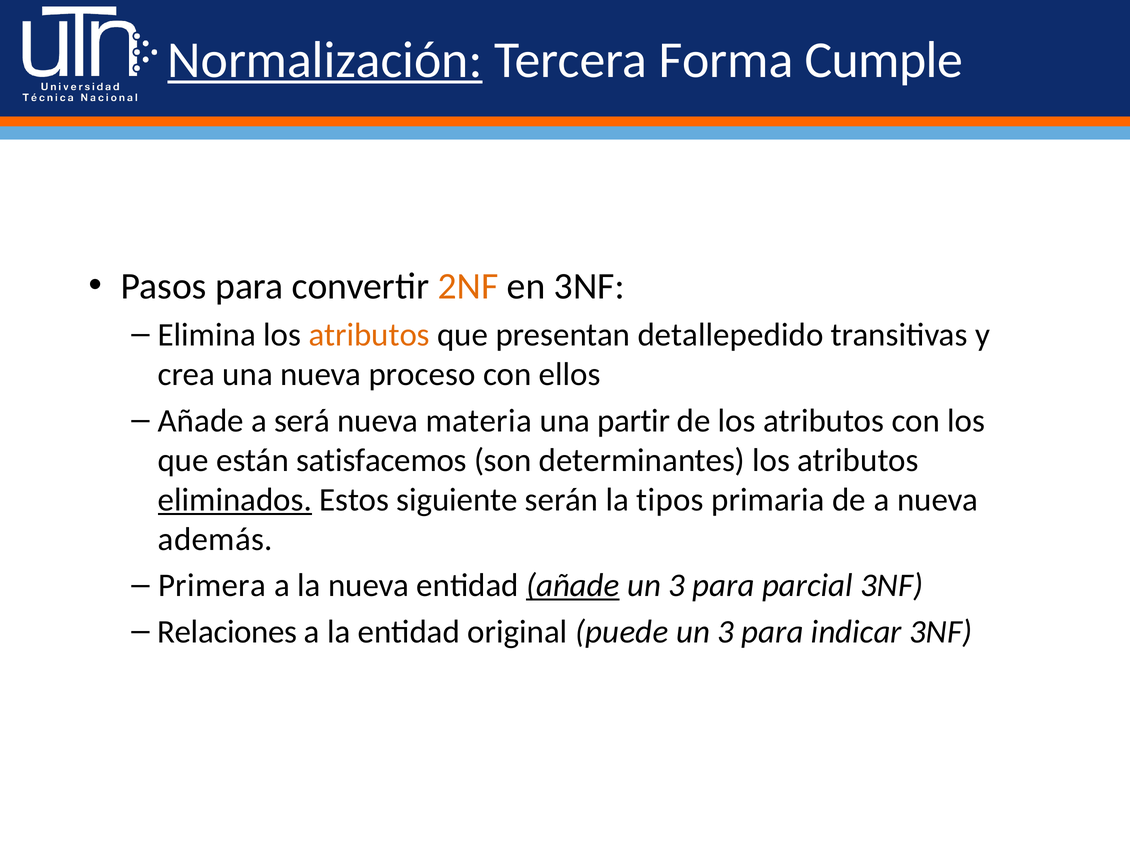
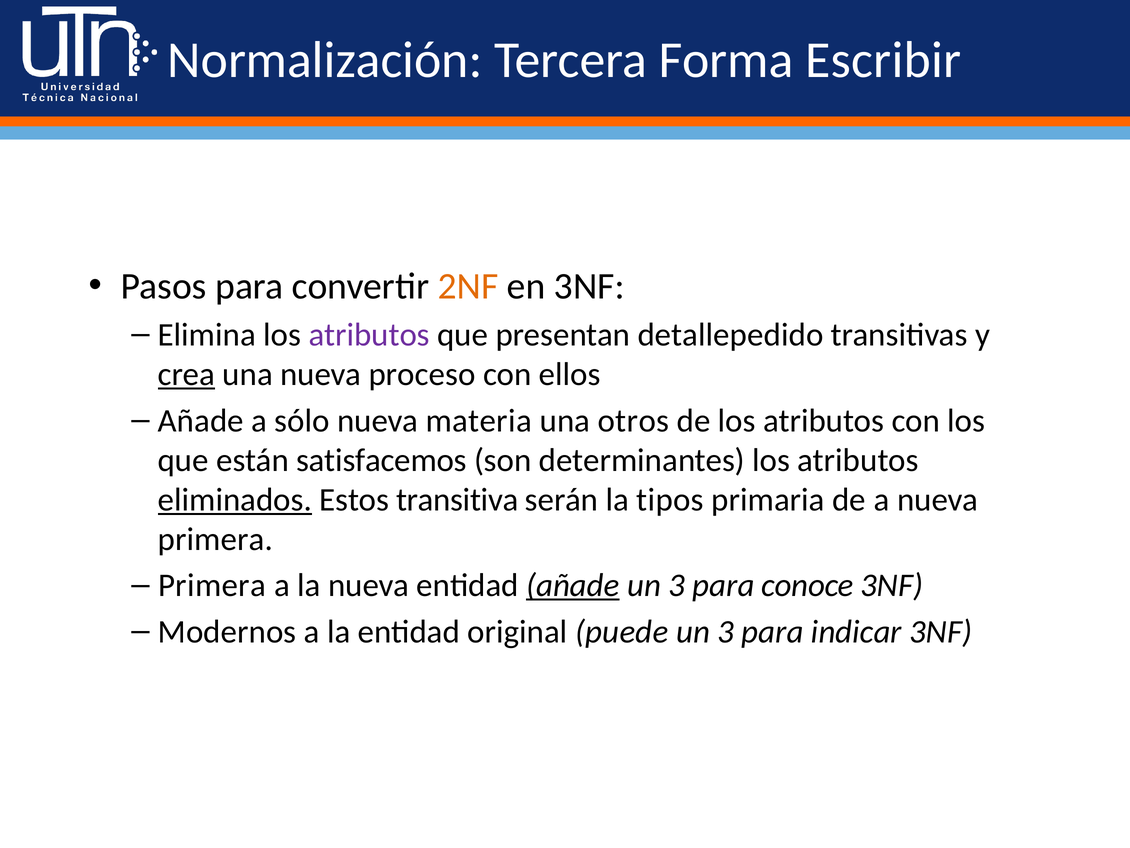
Normalización underline: present -> none (325, 60)
Cumple: Cumple -> Escribir (883, 60)
atributos colour: orange -> purple (369, 335)
crea underline: none -> present (186, 374)
será: será -> sólo (302, 420)
partir: partir -> otros (633, 420)
siguiente: siguiente -> transitiva (457, 499)
además: además -> primera (215, 539)
parcial: parcial -> conoce (808, 585)
Relaciones: Relaciones -> Modernos (227, 631)
